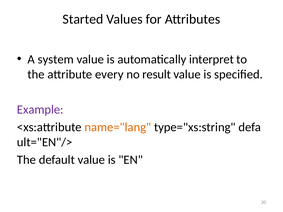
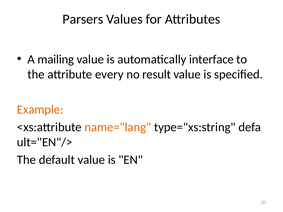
Started: Started -> Parsers (83, 19)
system: system -> mailing (56, 59)
interpret: interpret -> interface (211, 59)
Example colour: purple -> orange (40, 110)
